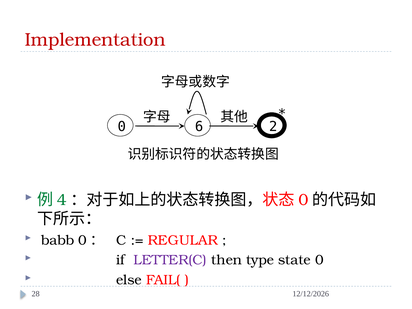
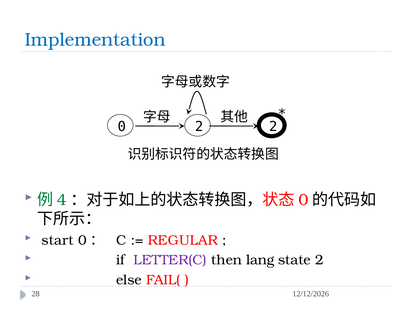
Implementation colour: red -> blue (95, 40)
0 6: 6 -> 2 (199, 127)
babb: babb -> start (58, 240)
type: type -> lang (260, 260)
state 0: 0 -> 2 (319, 260)
